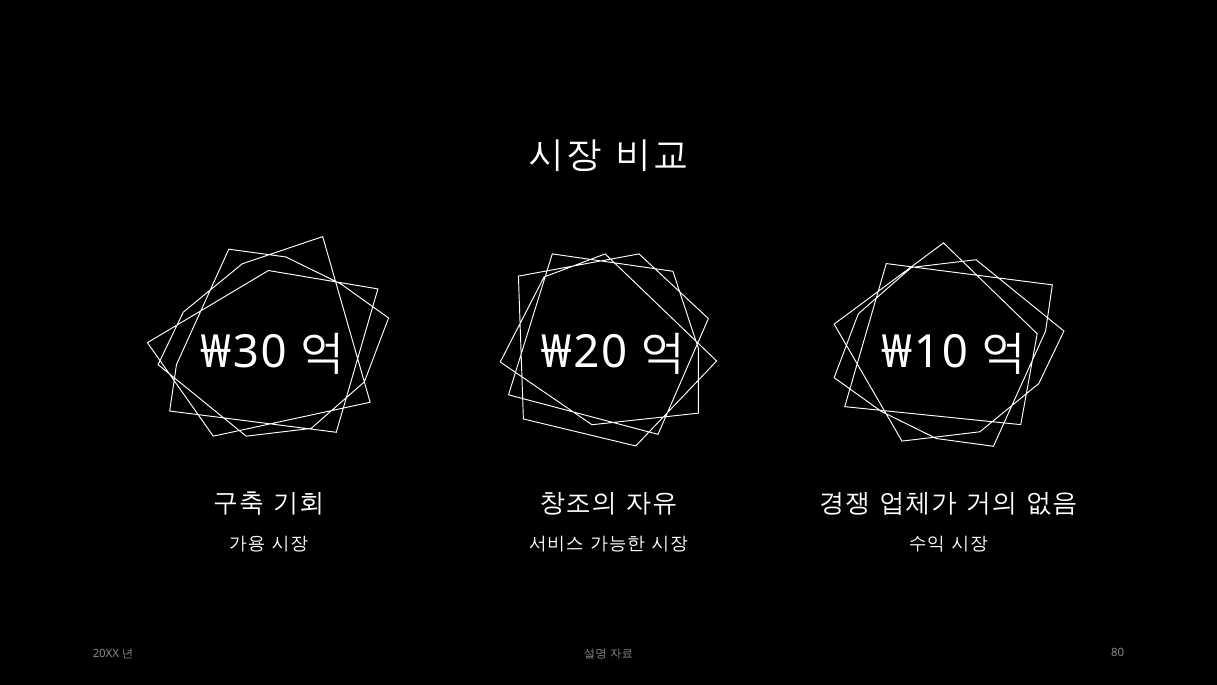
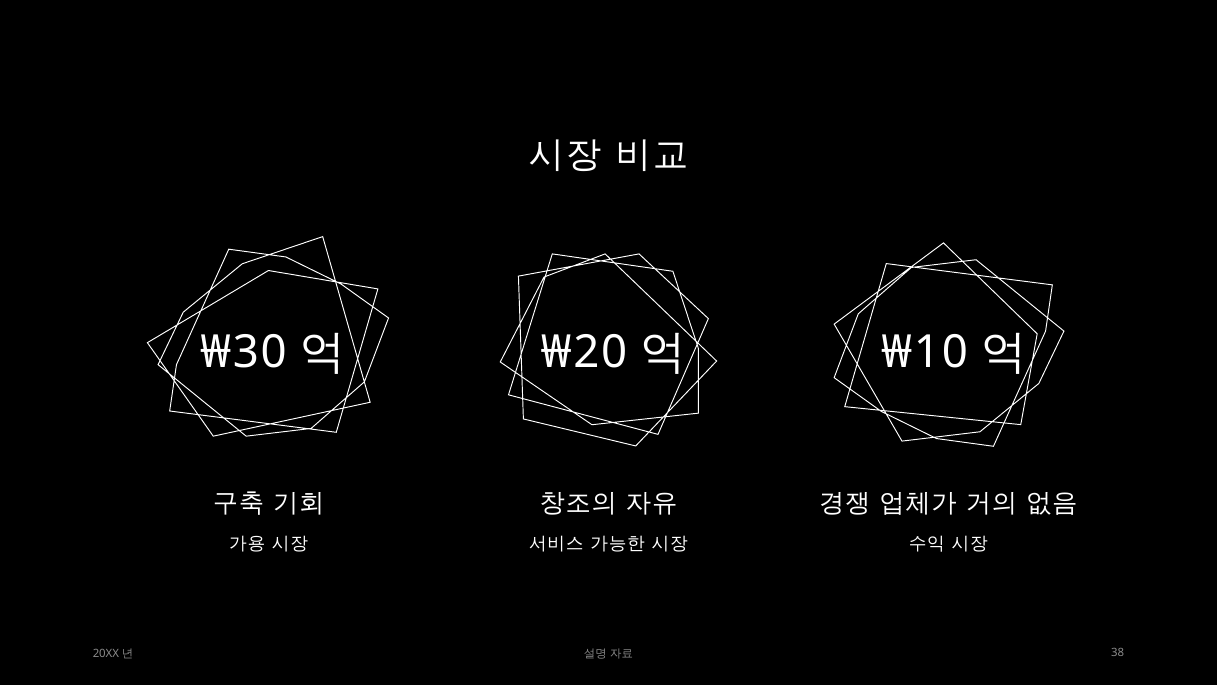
80: 80 -> 38 (1118, 653)
